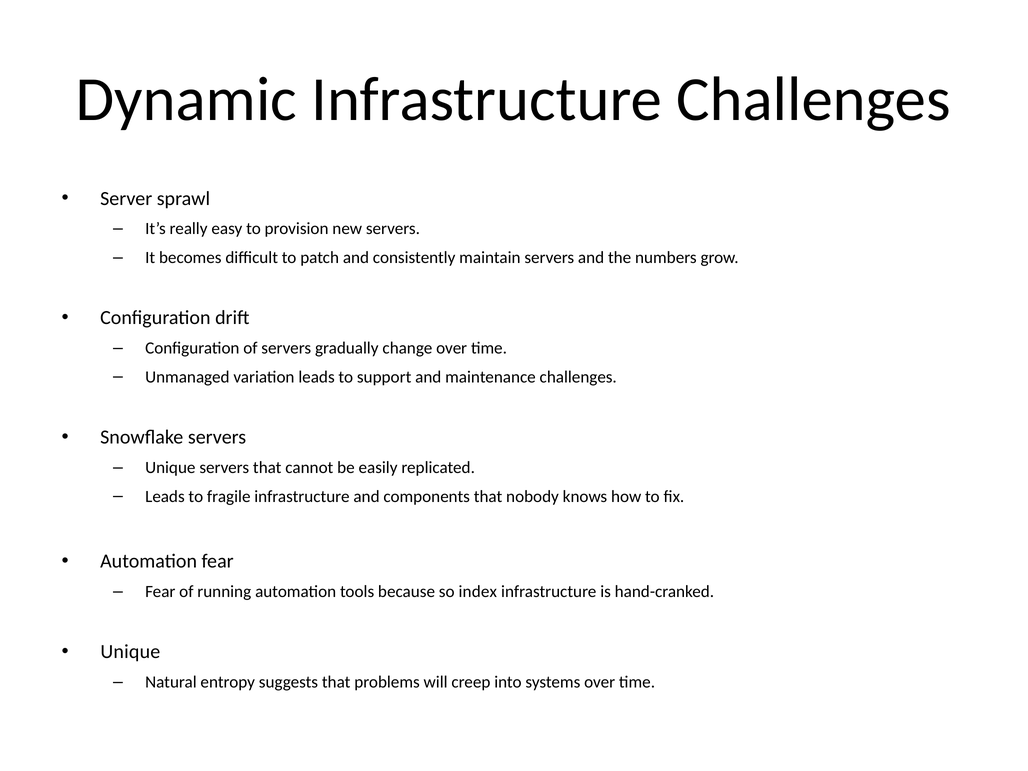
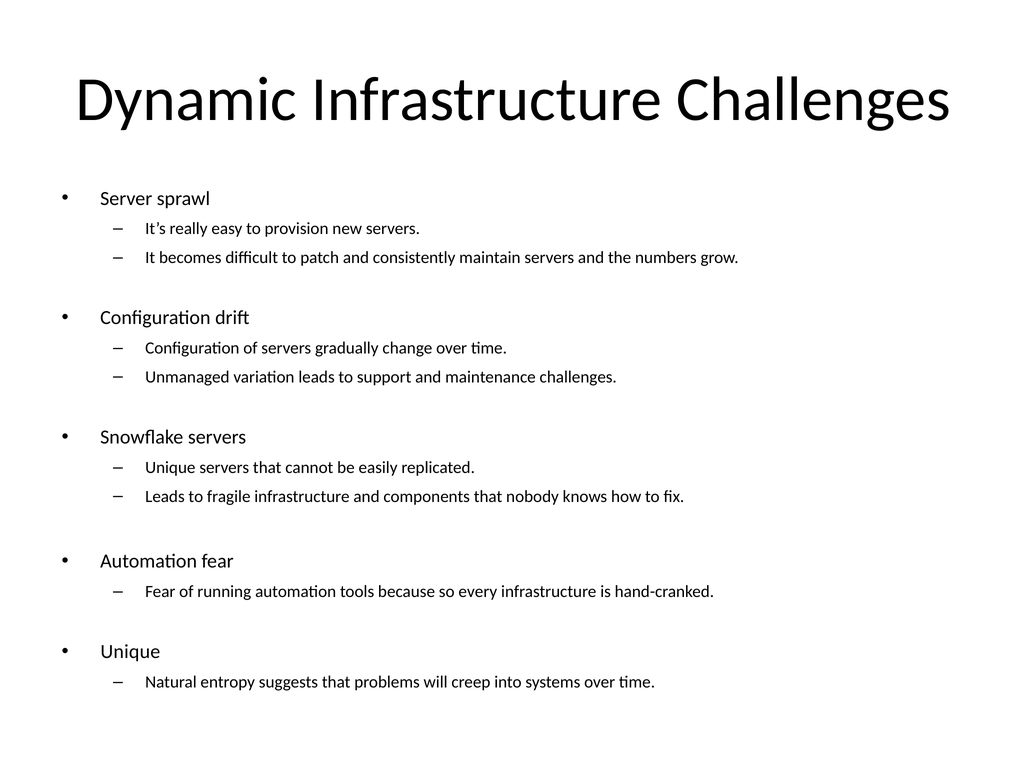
index: index -> every (478, 592)
